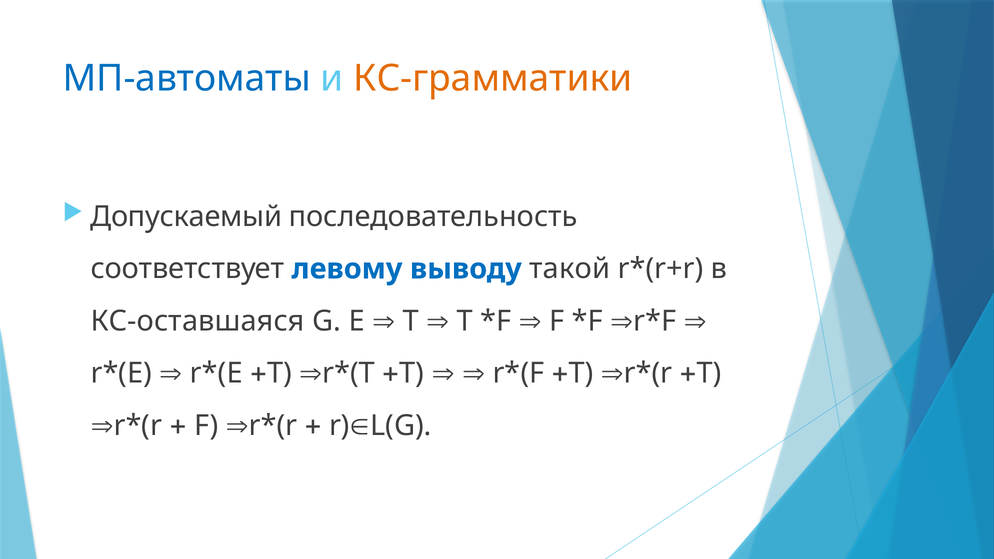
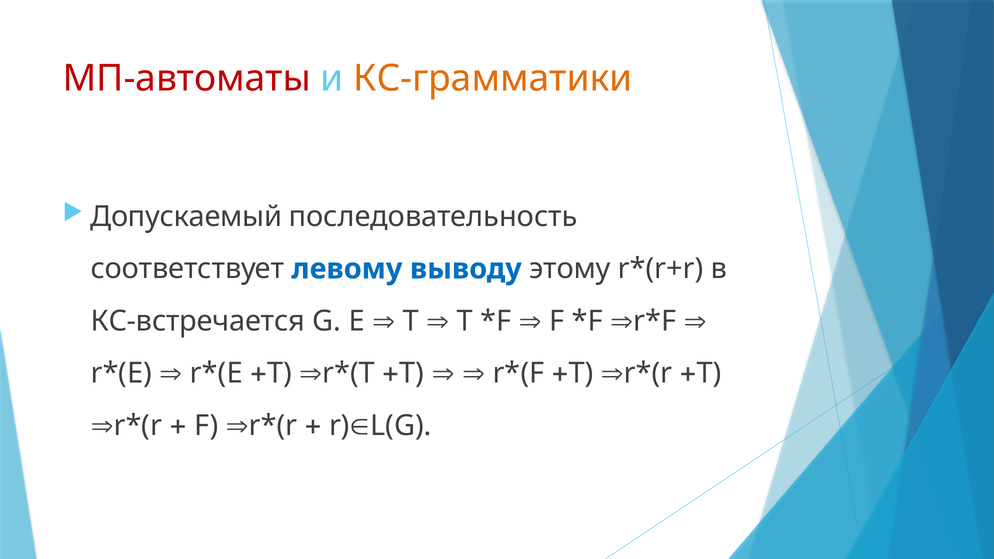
МП-автоматы colour: blue -> red (187, 78)
такой: такой -> этому (570, 269)
КС-оставшаяся: КС-оставшаяся -> КС-встречается (198, 321)
